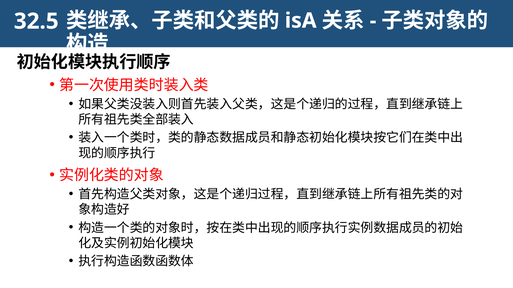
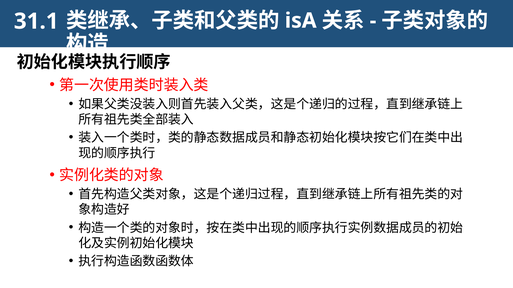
32.5: 32.5 -> 31.1 (36, 21)
